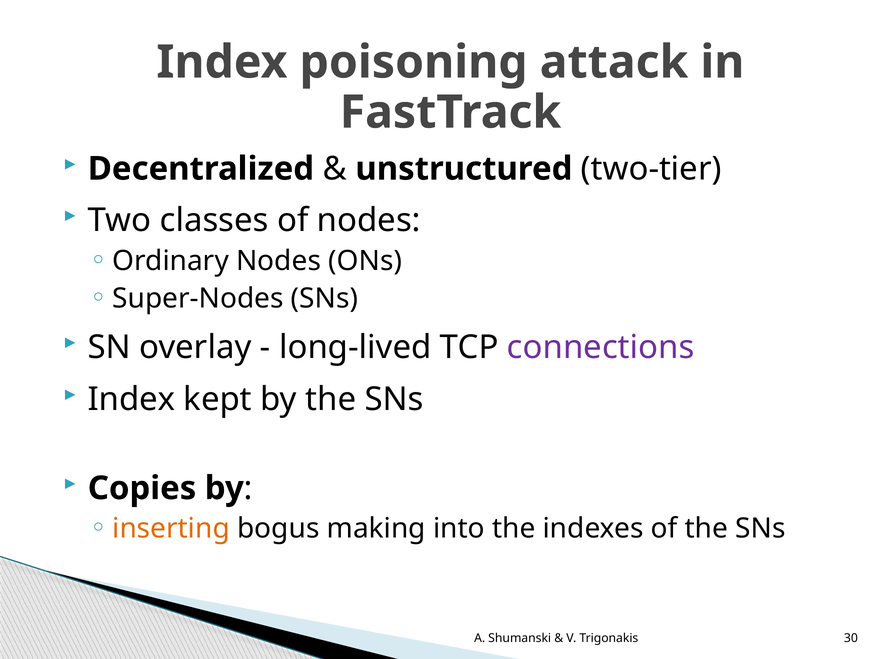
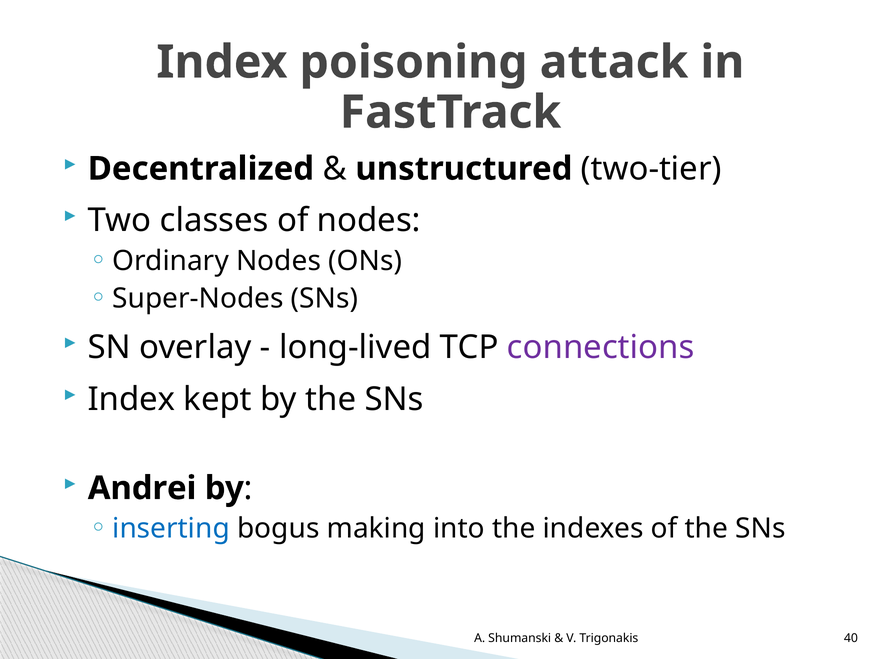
Copies: Copies -> Andrei (142, 488)
inserting colour: orange -> blue (171, 529)
30: 30 -> 40 (851, 638)
